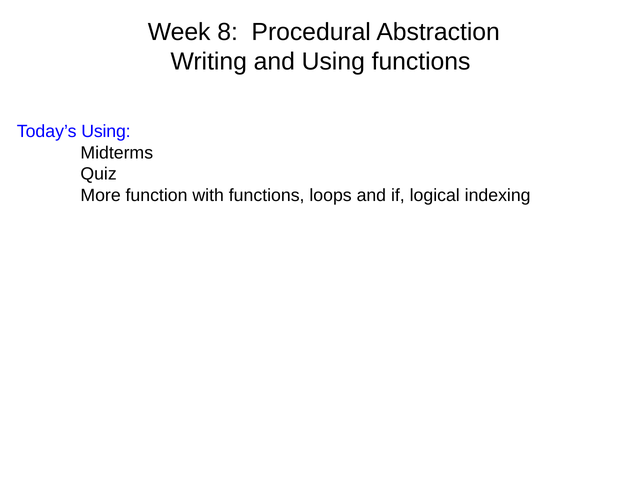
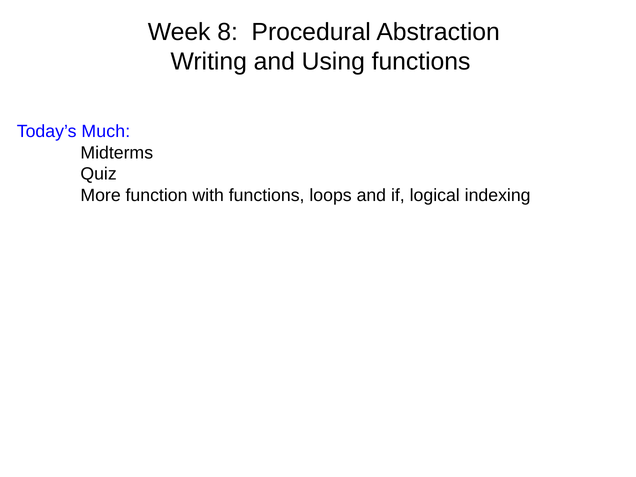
Today’s Using: Using -> Much (106, 132)
